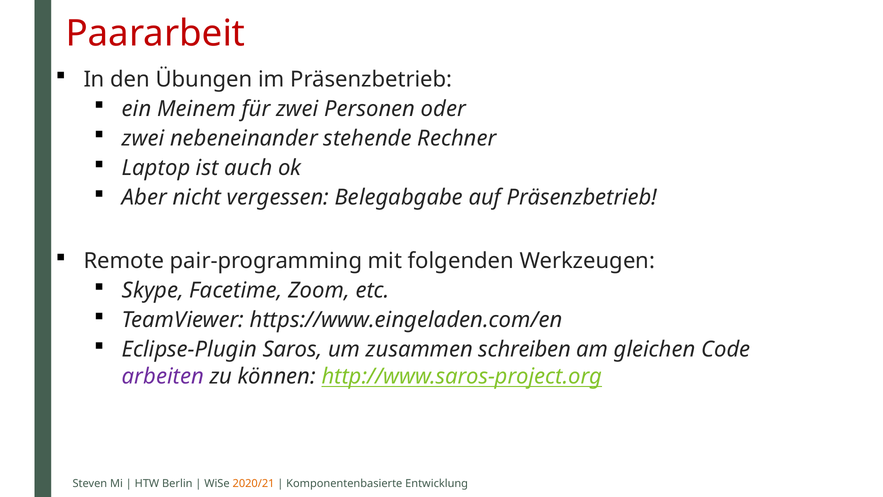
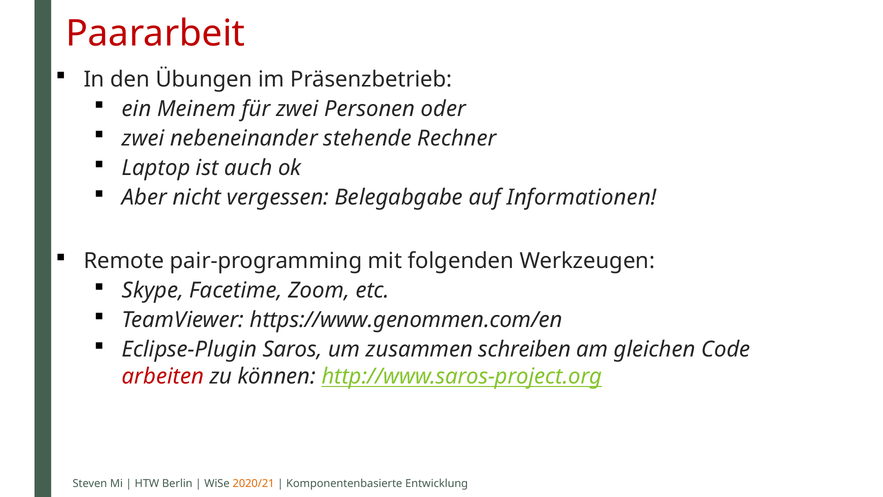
auf Präsenzbetrieb: Präsenzbetrieb -> Informationen (582, 197)
https://www.eingeladen.com/en: https://www.eingeladen.com/en -> https://www.genommen.com/en (406, 320)
arbeiten colour: purple -> red (163, 376)
